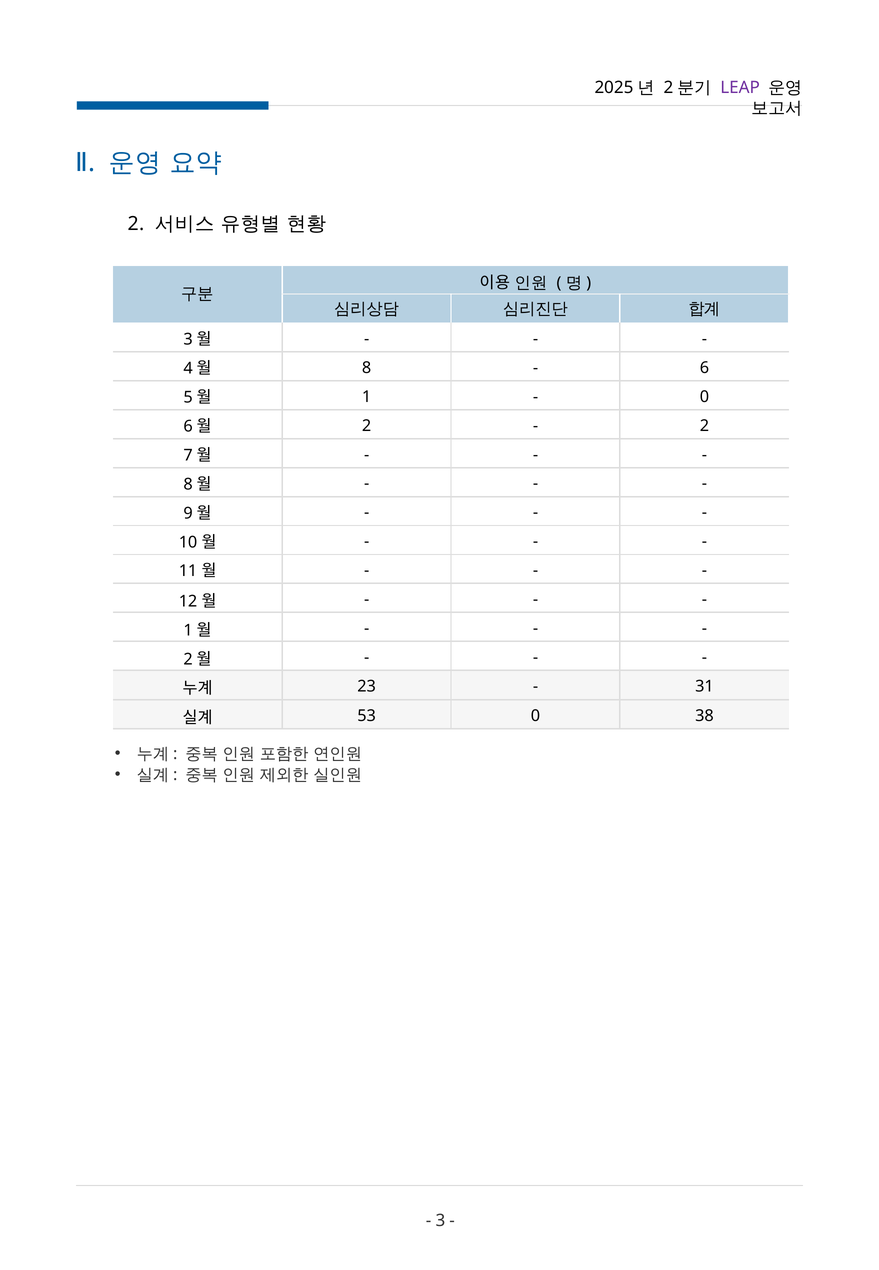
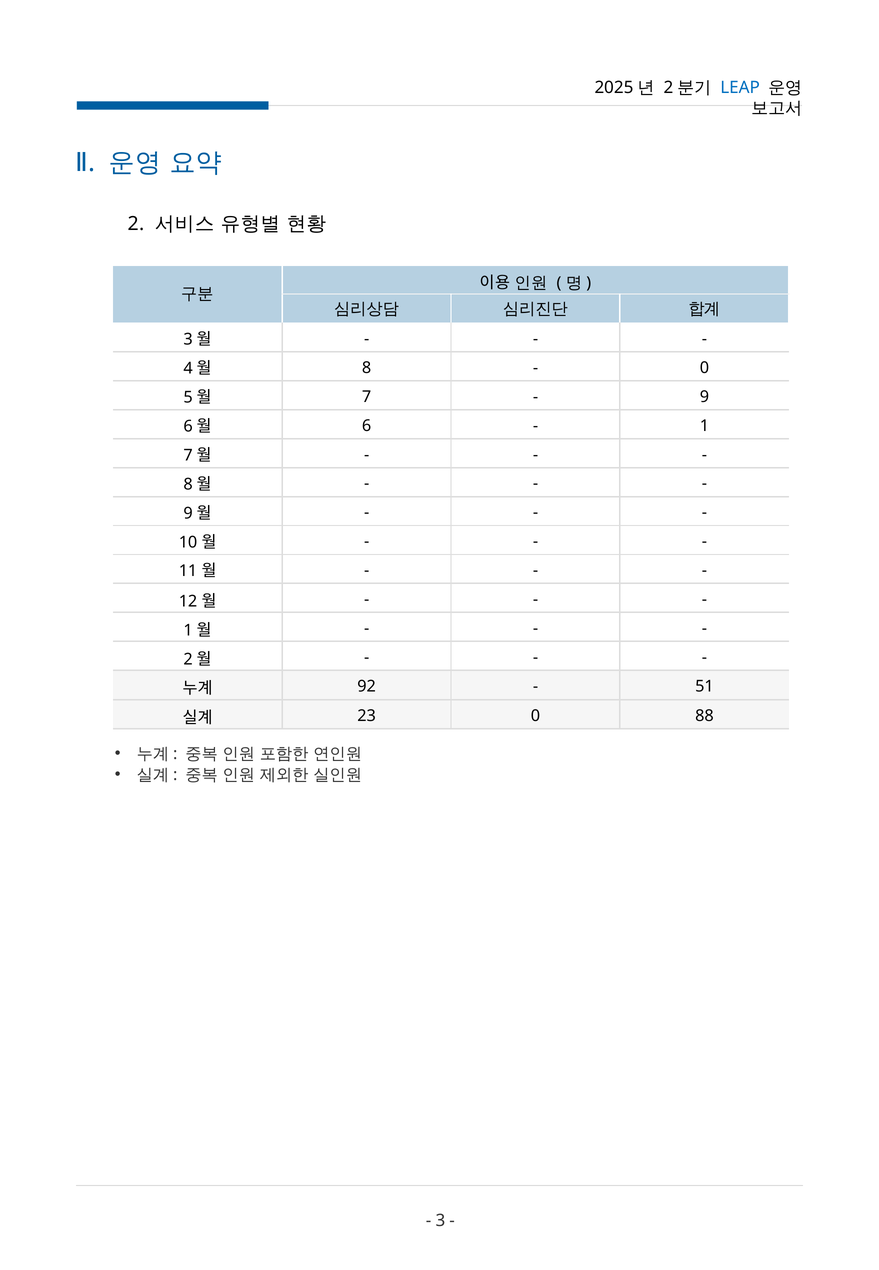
LEAP colour: purple -> blue (740, 88)
6: 6 -> 0 (704, 368)
1: 1 -> 7 (367, 397)
0: 0 -> 9 (704, 397)
2: 2 -> 6 (367, 426)
2: 2 -> 1 (704, 426)
23: 23 -> 92 (367, 686)
31: 31 -> 51 (705, 686)
53: 53 -> 23 (367, 715)
38: 38 -> 88 (705, 715)
